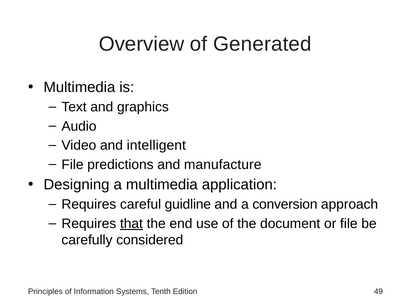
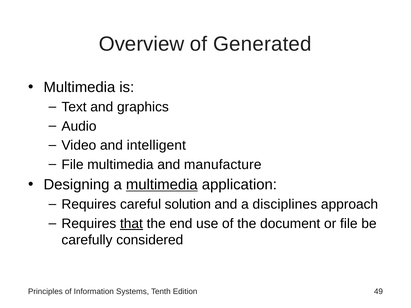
File predictions: predictions -> multimedia (120, 165)
multimedia underline: none -> present (162, 185)
guidline: guidline -> solution (188, 205)
conversion: conversion -> disciplines (285, 205)
